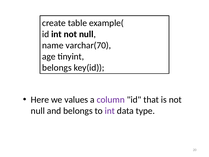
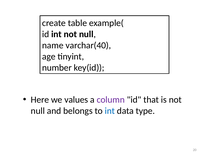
varchar(70: varchar(70 -> varchar(40 (88, 45)
belongs: belongs -> number (57, 68)
int colour: purple -> blue (110, 111)
